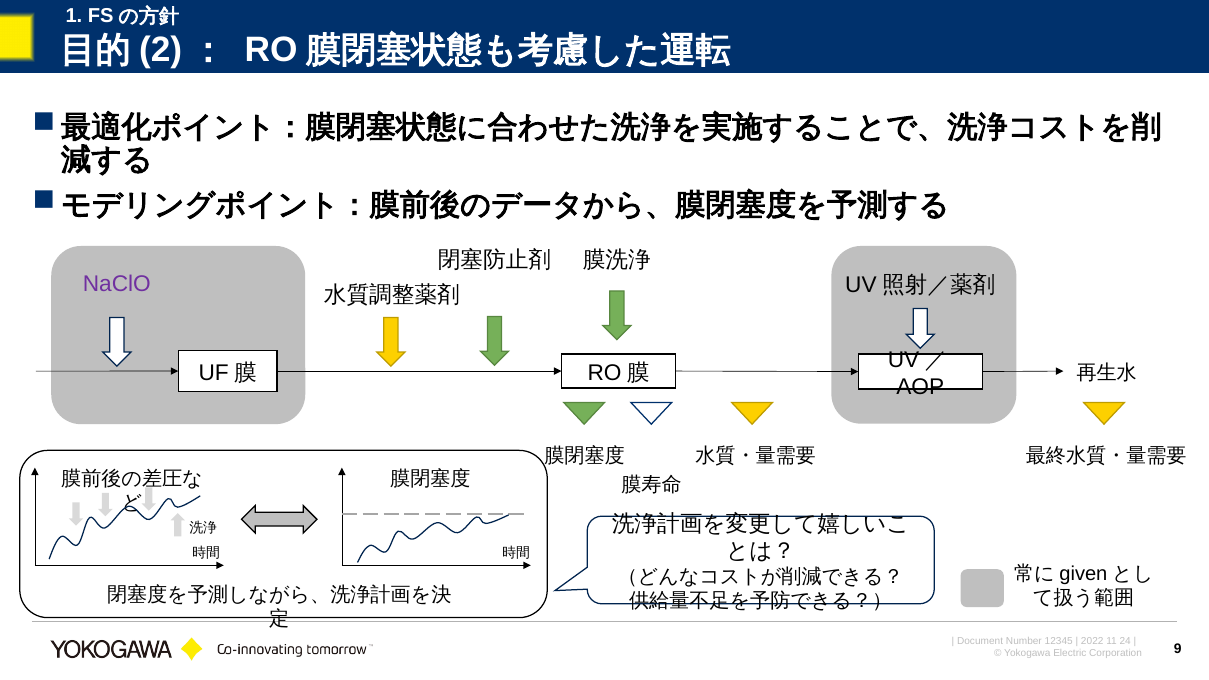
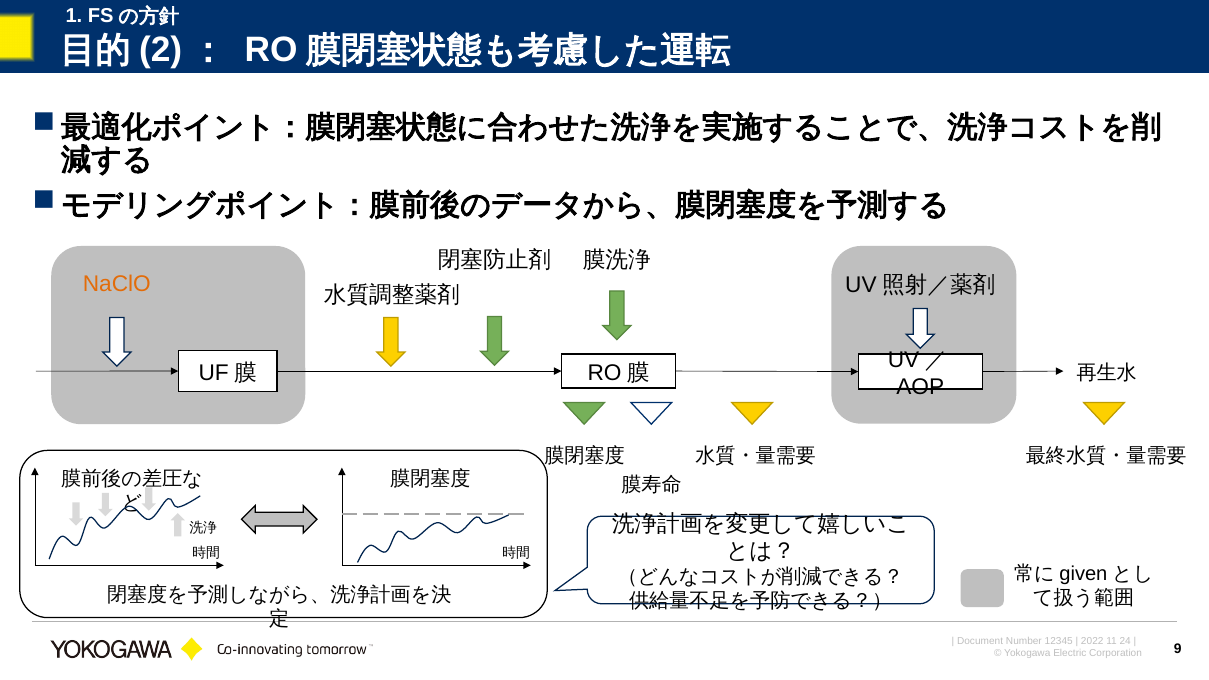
NaClO colour: purple -> orange (117, 284)
